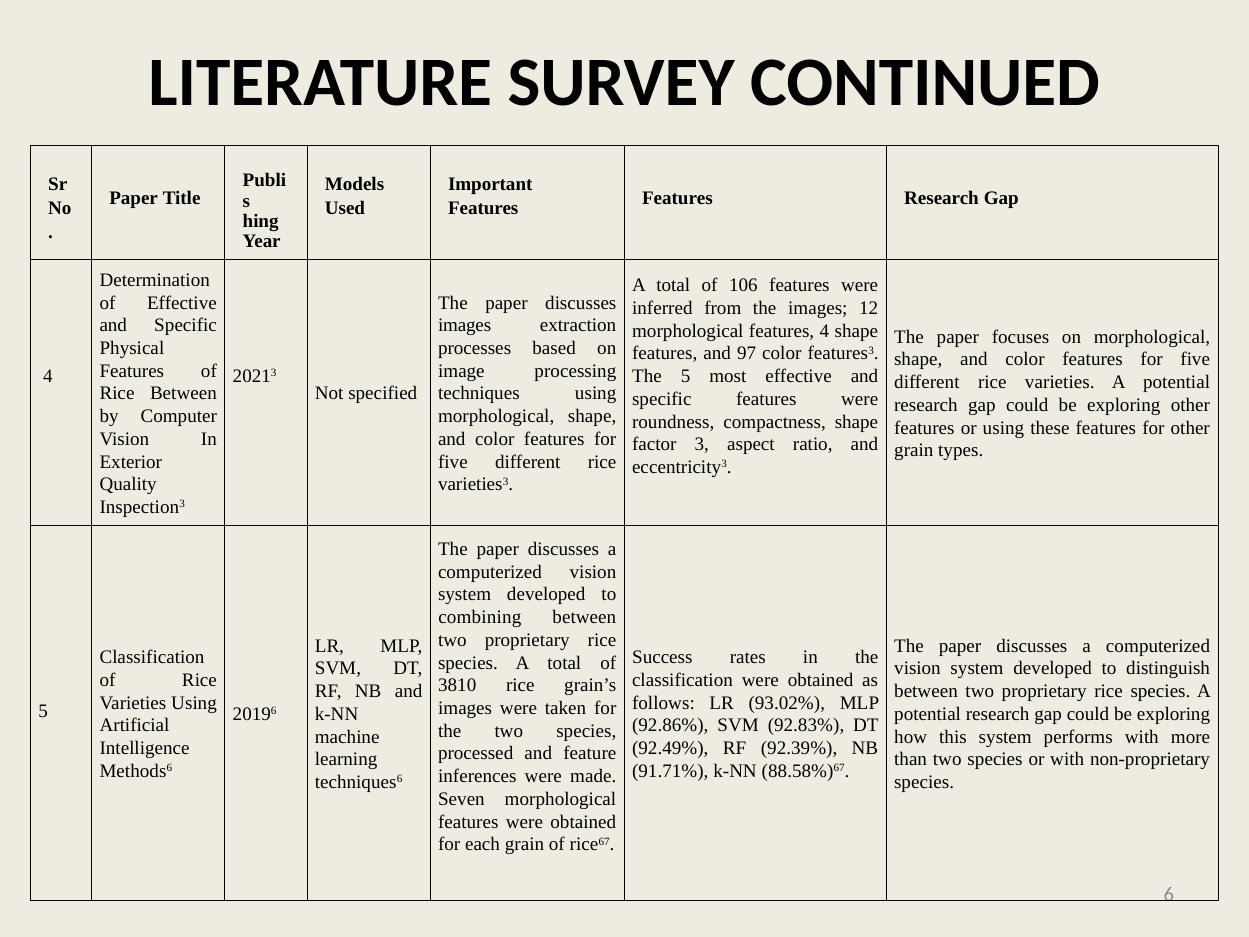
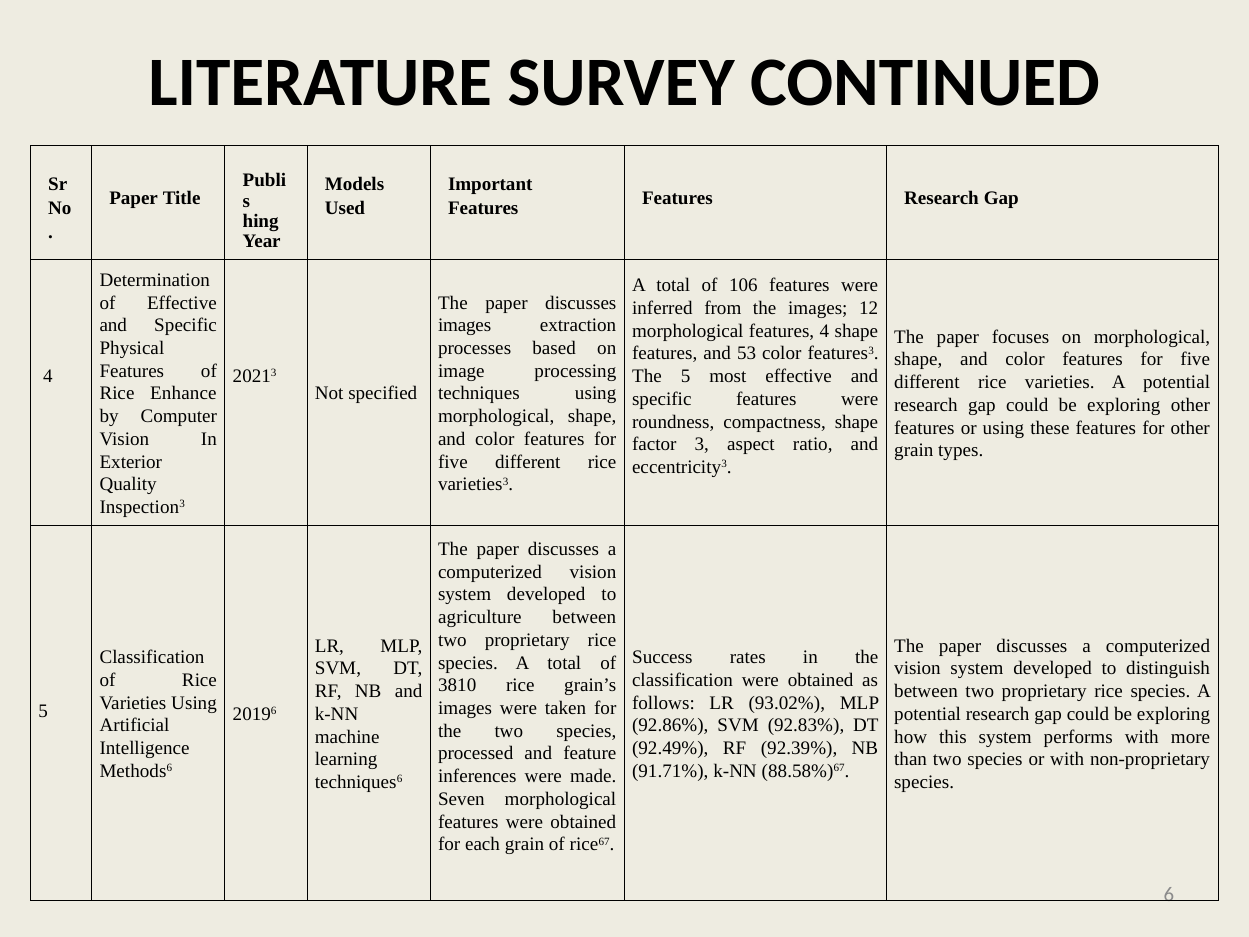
97: 97 -> 53 (747, 354)
Rice Between: Between -> Enhance (183, 394)
combining: combining -> agriculture (480, 617)
